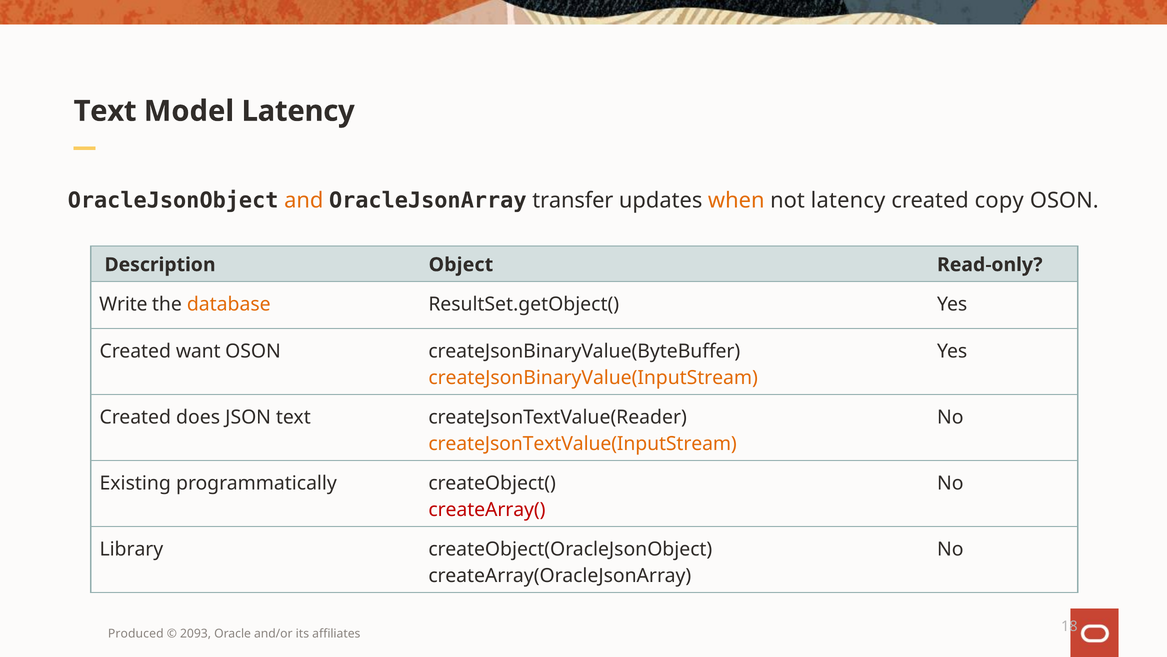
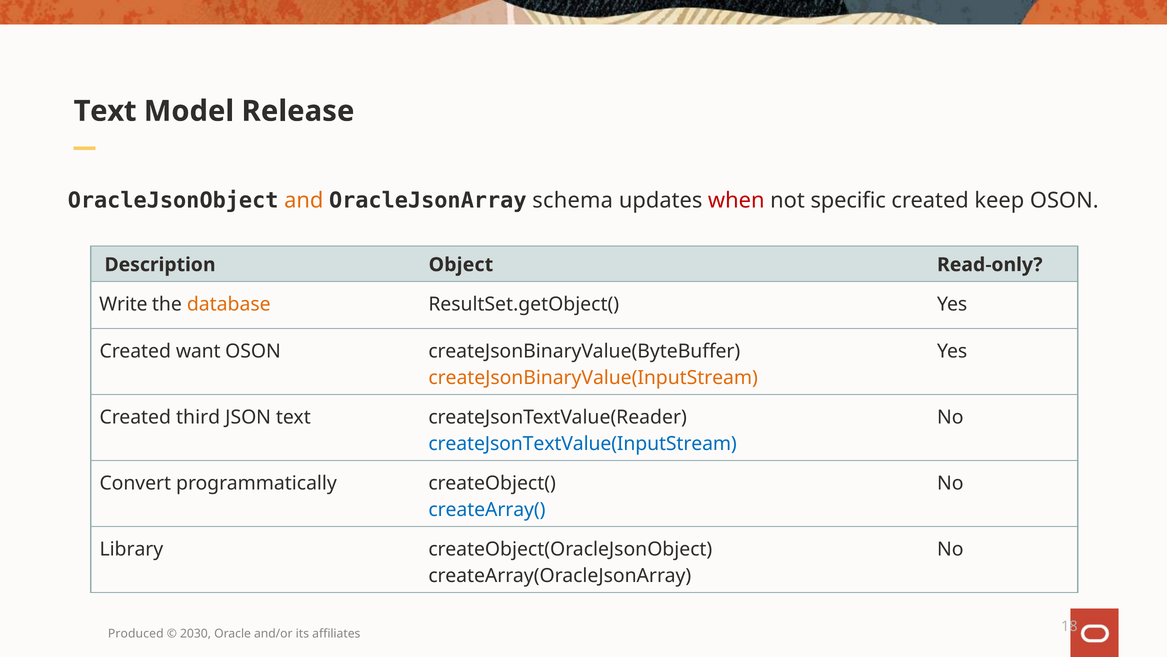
Model Latency: Latency -> Release (298, 111)
transfer: transfer -> schema (573, 200)
when colour: orange -> red (736, 200)
not latency: latency -> specific (848, 200)
copy: copy -> keep (999, 200)
does: does -> third (198, 417)
createJsonTextValue(InputStream colour: orange -> blue (583, 443)
Existing: Existing -> Convert (135, 483)
createArray( colour: red -> blue (487, 509)
2093: 2093 -> 2030 (196, 633)
